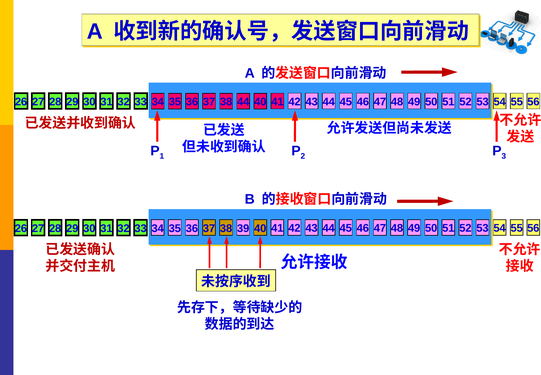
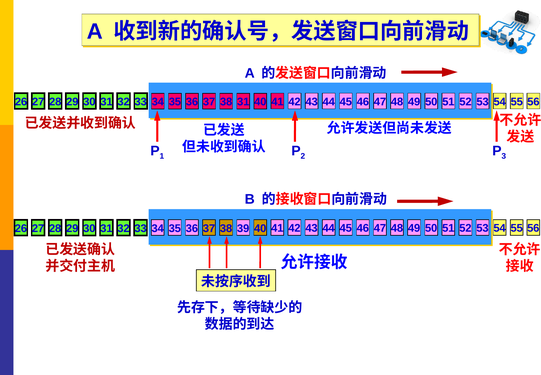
38 44: 44 -> 31 (243, 102)
